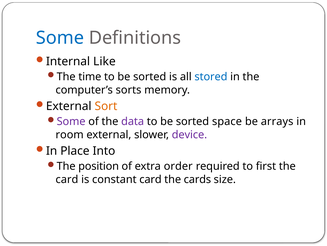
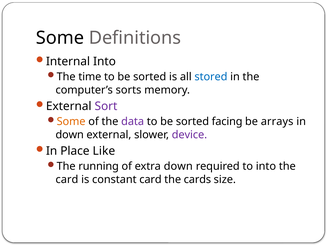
Some colour: blue -> black (60, 38)
Internal Like: Like -> Into (104, 61)
Sort colour: orange -> purple (106, 106)
Some colour: purple -> orange (71, 121)
space: space -> facing (227, 121)
room: room -> down (70, 134)
Into: Into -> Like (104, 151)
position: position -> running (99, 166)
extra order: order -> down (178, 166)
to first: first -> into (266, 166)
